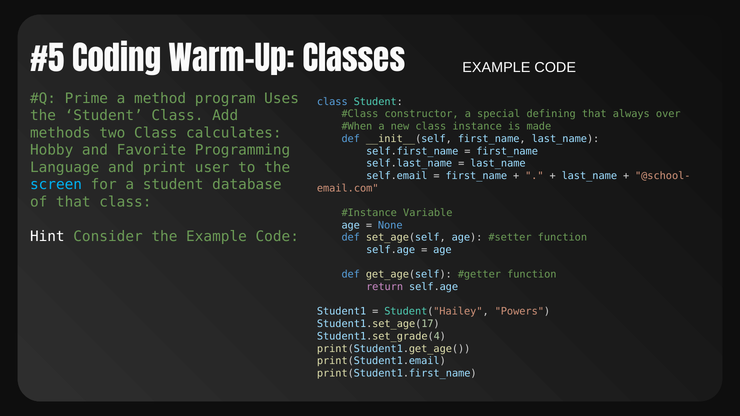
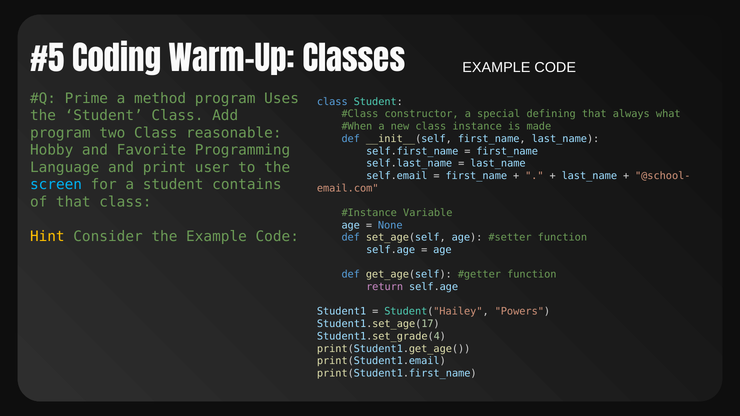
over: over -> what (668, 114)
methods: methods -> program (60, 133)
calculates: calculates -> reasonable (234, 133)
database: database -> contains (247, 185)
Hint colour: white -> yellow (47, 237)
